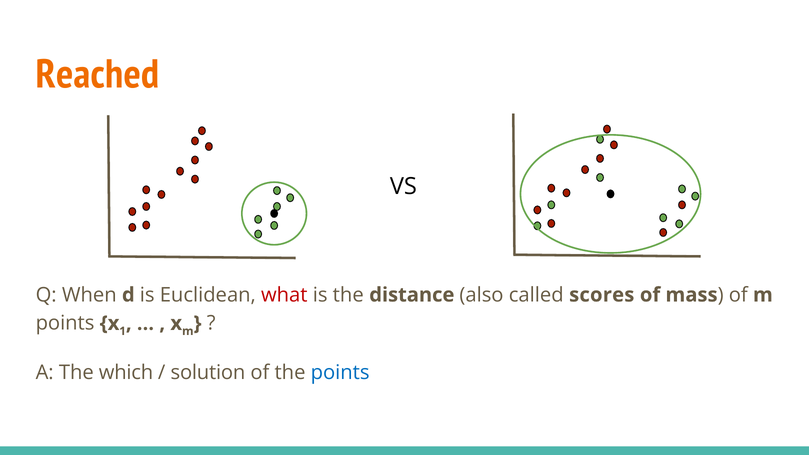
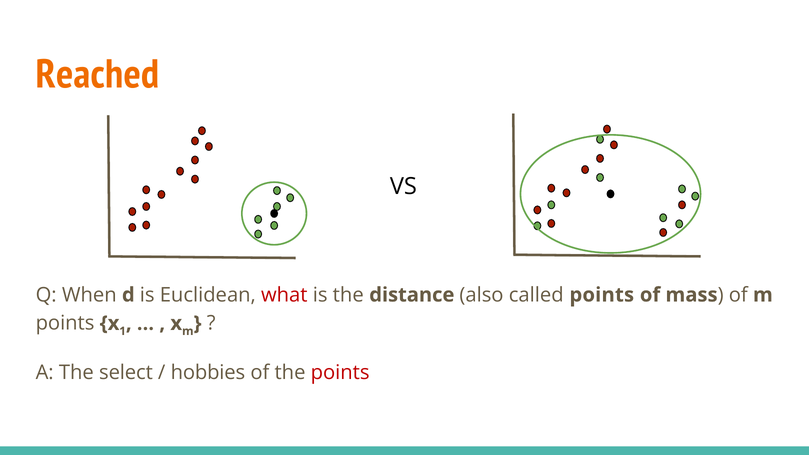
called scores: scores -> points (602, 295)
which: which -> select (126, 373)
solution: solution -> hobbies (208, 373)
points colour: blue -> red (340, 373)
